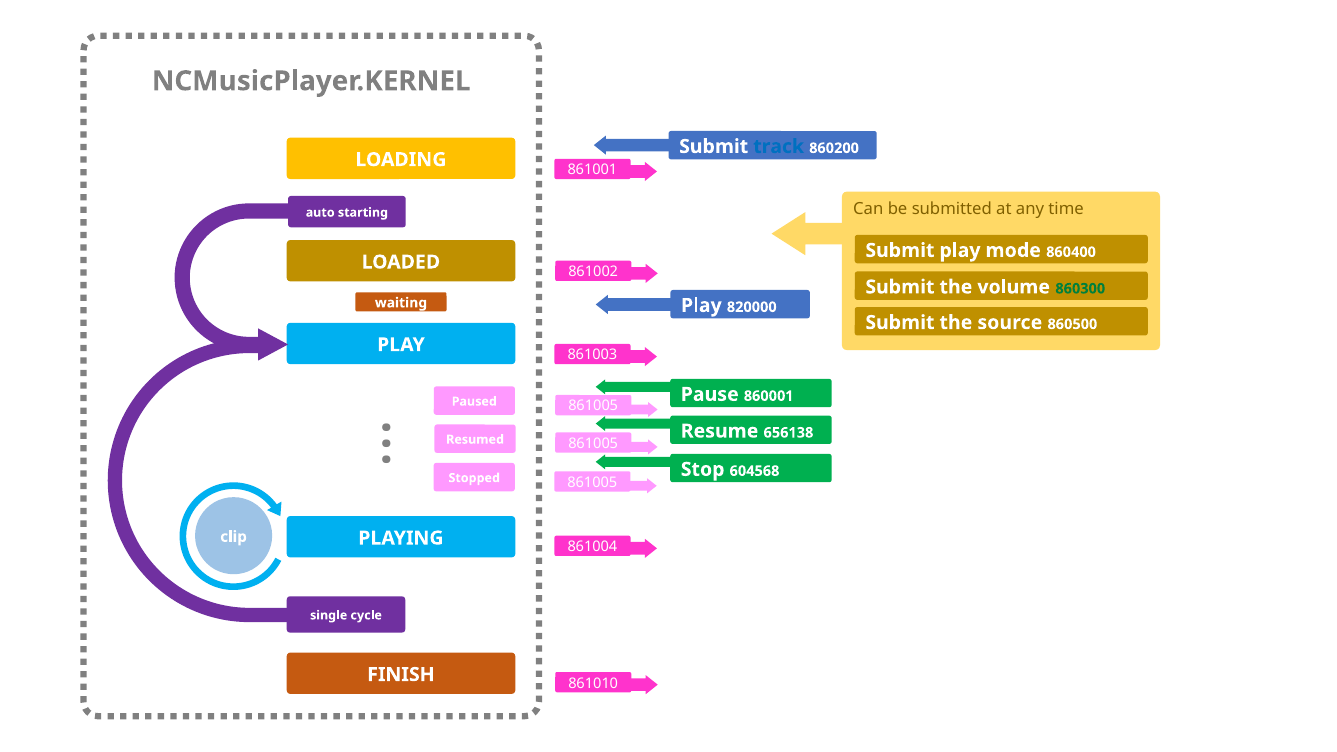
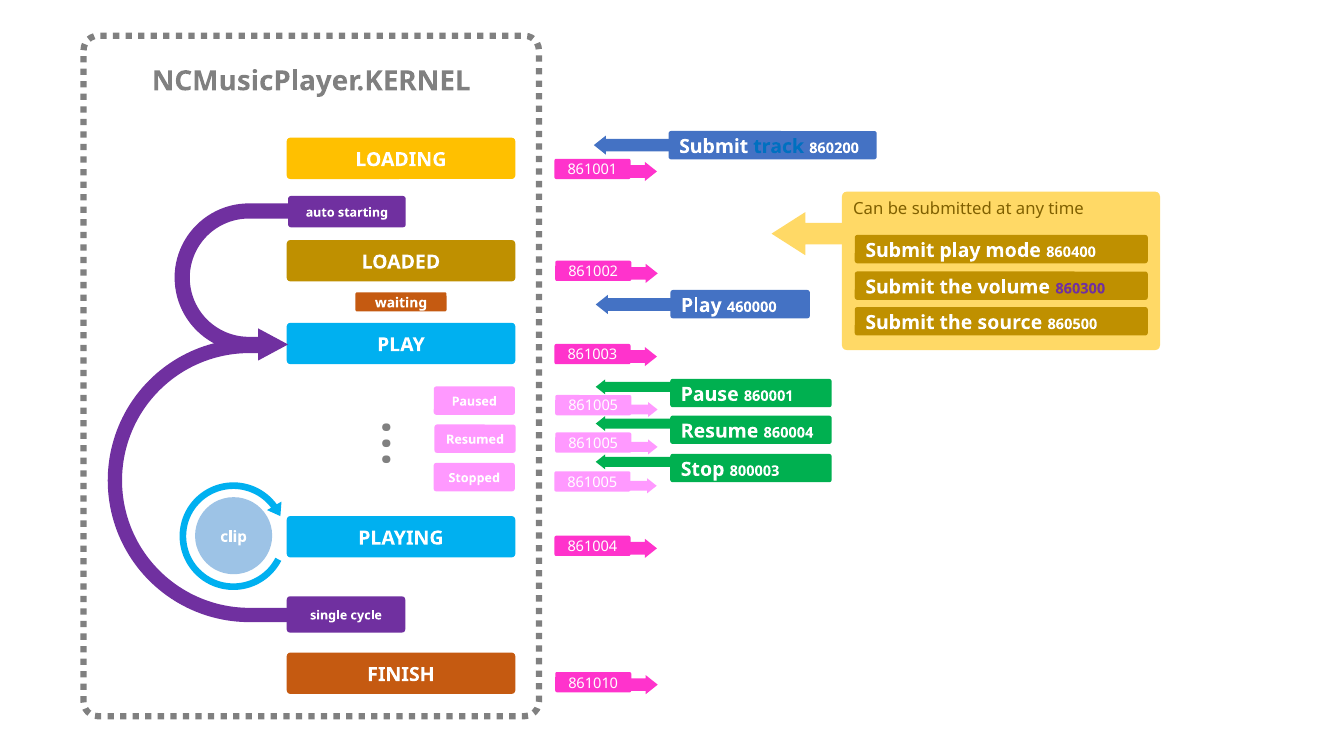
860300 colour: green -> purple (1080, 289)
820000: 820000 -> 460000 (752, 307)
656138: 656138 -> 860004 (788, 433)
604568: 604568 -> 800003 (755, 471)
